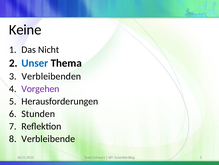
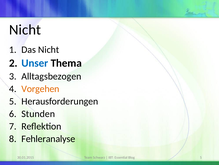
Keine: Keine -> Nicht (25, 30)
Verbleibenden: Verbleibenden -> Alltagsbezogen (51, 76)
Vorgehen colour: purple -> orange (40, 88)
Verbleibende: Verbleibende -> Fehleranalyse (48, 138)
